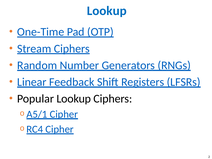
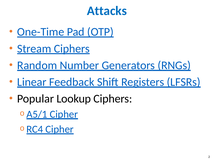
Lookup: Lookup -> Attacks (107, 11)
